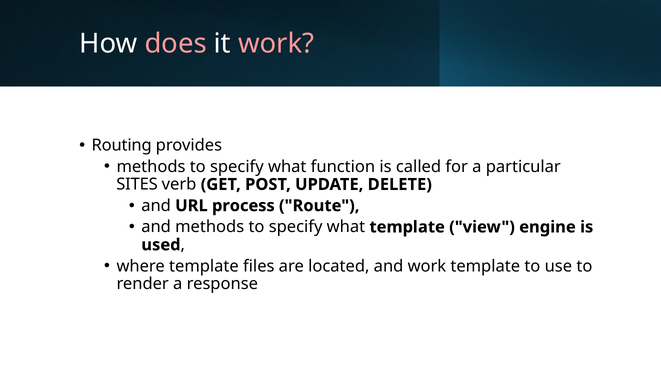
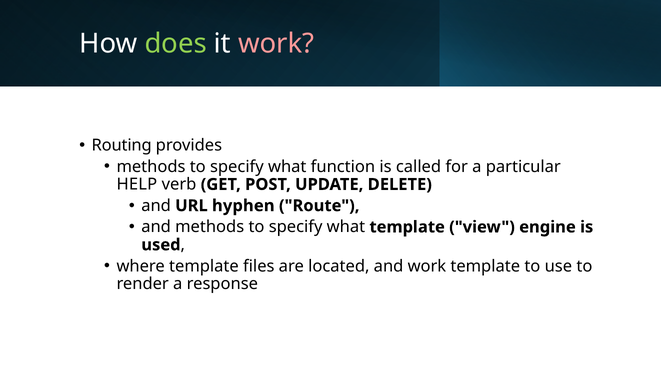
does colour: pink -> light green (176, 44)
SITES: SITES -> HELP (137, 184)
process: process -> hyphen (243, 206)
